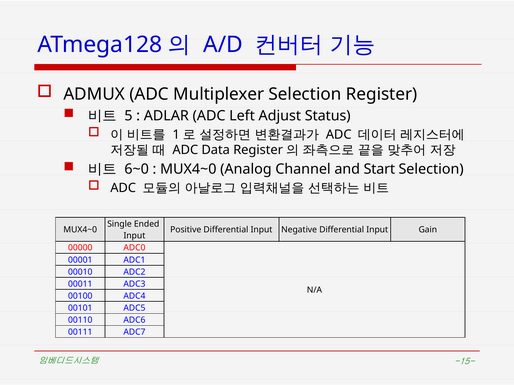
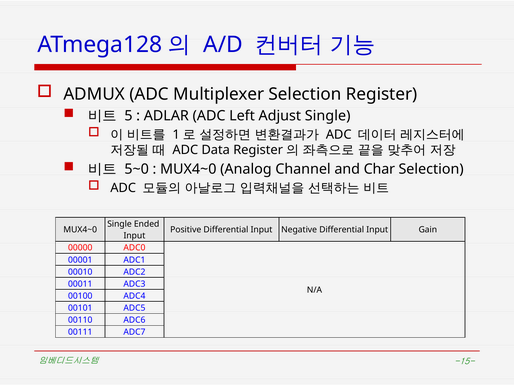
Adjust Status: Status -> Single (328, 116)
6~0: 6~0 -> 5~0 (137, 169)
Start: Start -> Char (379, 169)
